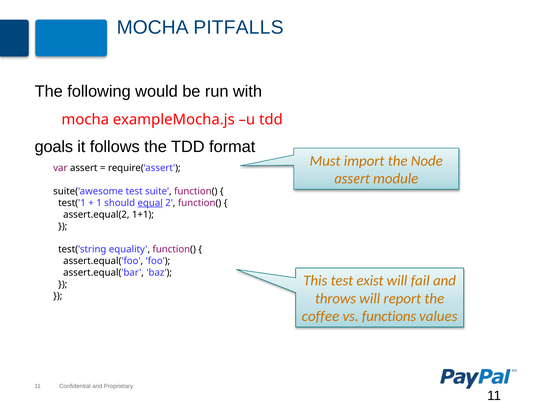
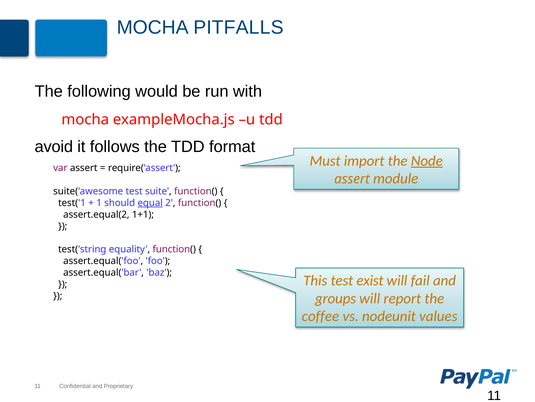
goals: goals -> avoid (54, 146)
Node underline: none -> present (427, 161)
throws: throws -> groups (336, 298)
functions: functions -> nodeunit (389, 316)
